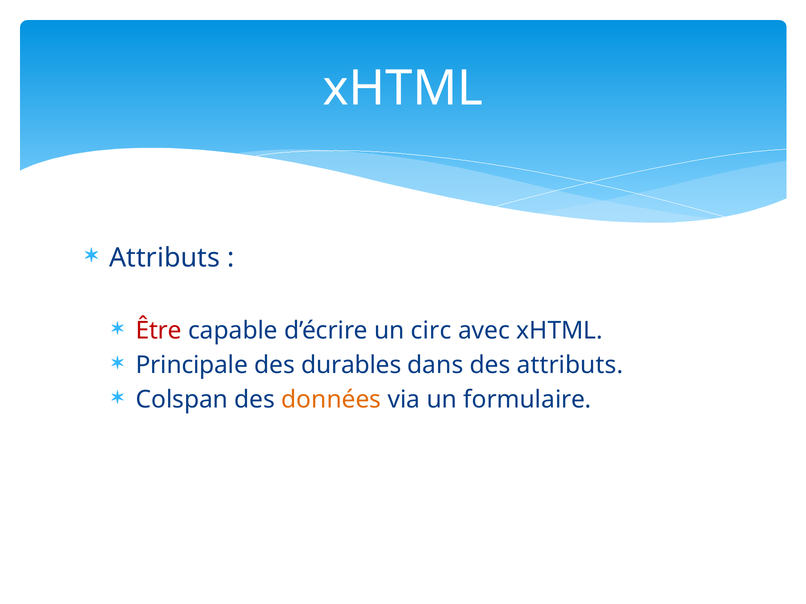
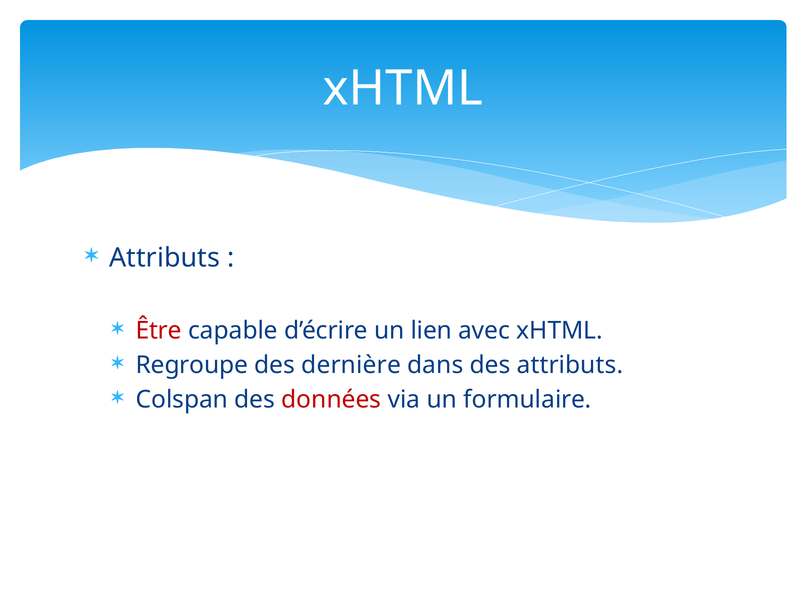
circ: circ -> lien (431, 331)
Principale: Principale -> Regroupe (192, 366)
durables: durables -> dernière (351, 366)
données colour: orange -> red (331, 400)
